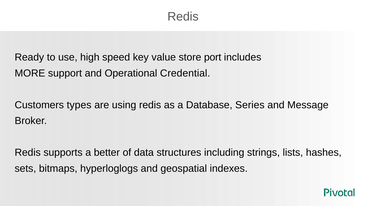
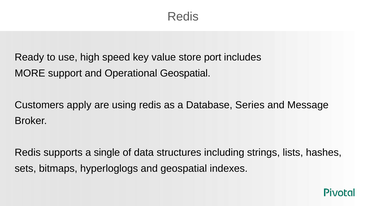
Operational Credential: Credential -> Geospatial (185, 73)
types: types -> apply (79, 105)
better: better -> single (107, 152)
